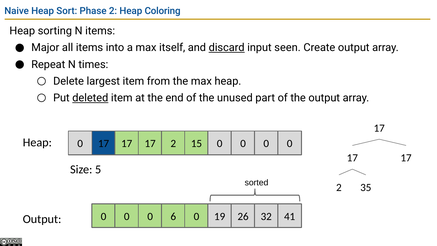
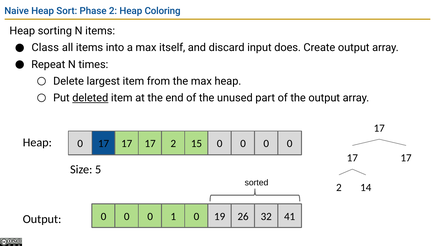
Major: Major -> Class (45, 48)
discard underline: present -> none (227, 48)
seen: seen -> does (288, 48)
35: 35 -> 14 (366, 187)
6: 6 -> 1 (173, 216)
